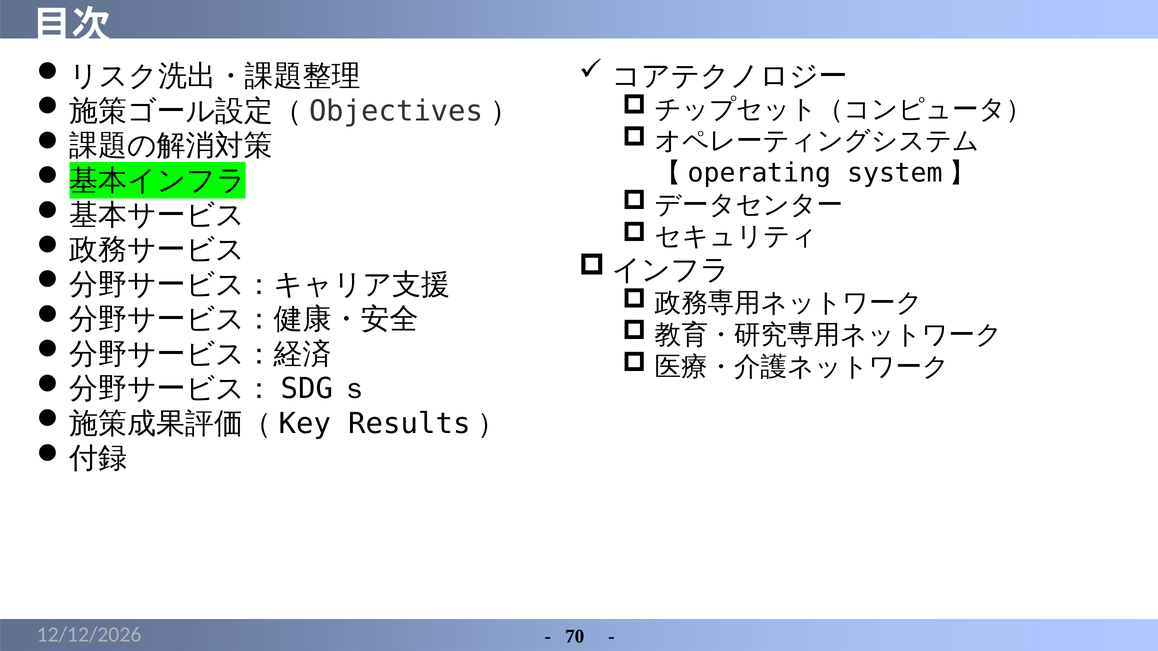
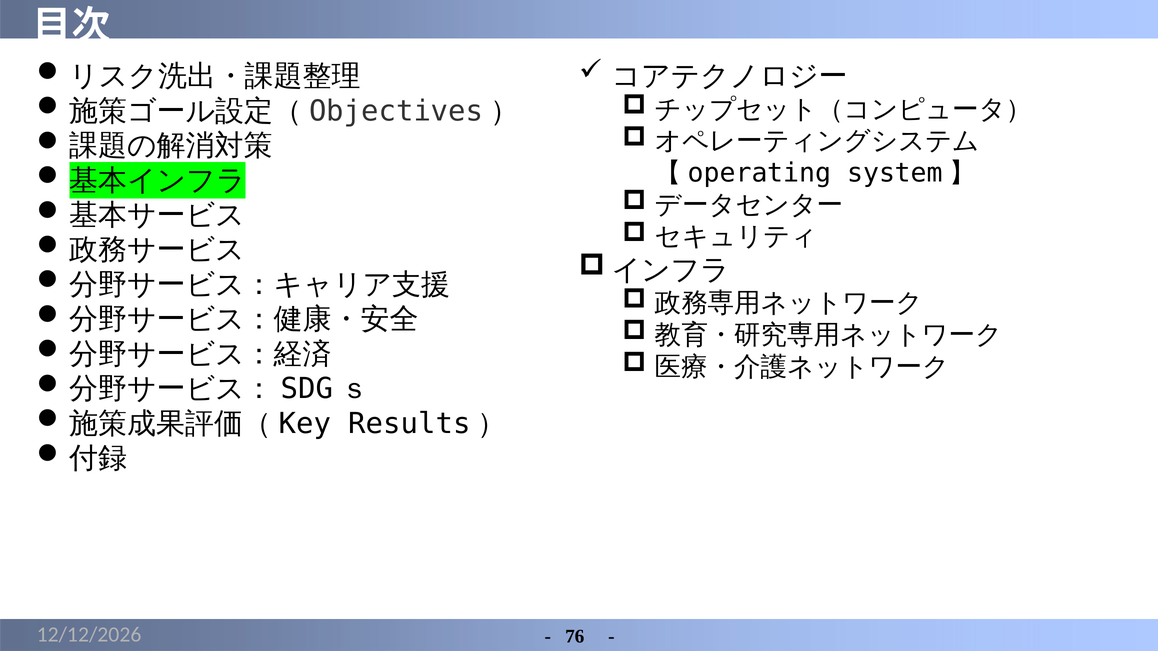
70: 70 -> 76 (575, 637)
